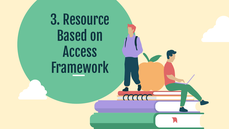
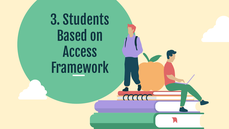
Resource: Resource -> Students (86, 20)
